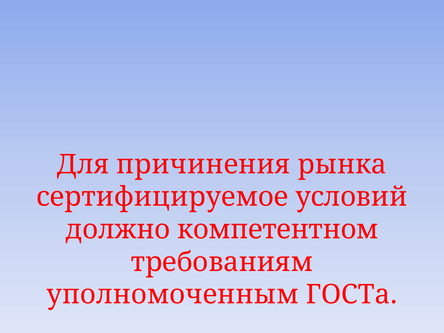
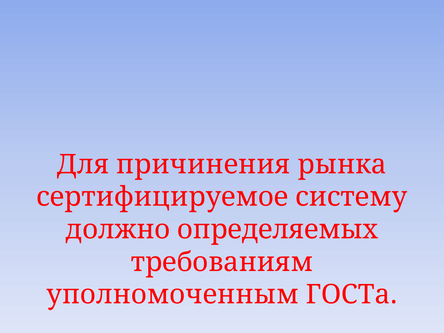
условий: условий -> систему (351, 197)
компетентном: компетентном -> определяемых (278, 230)
